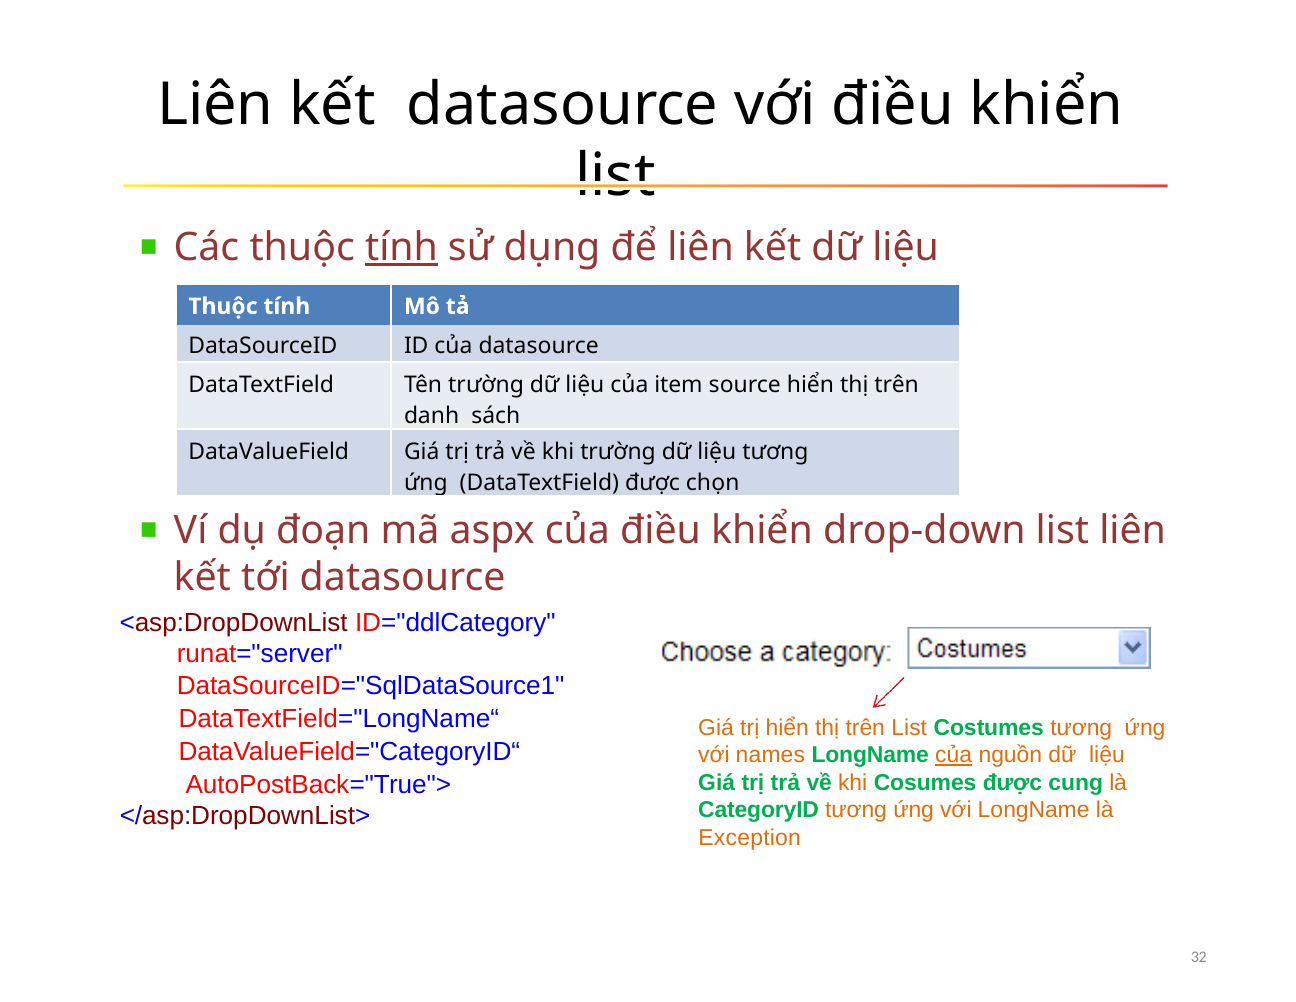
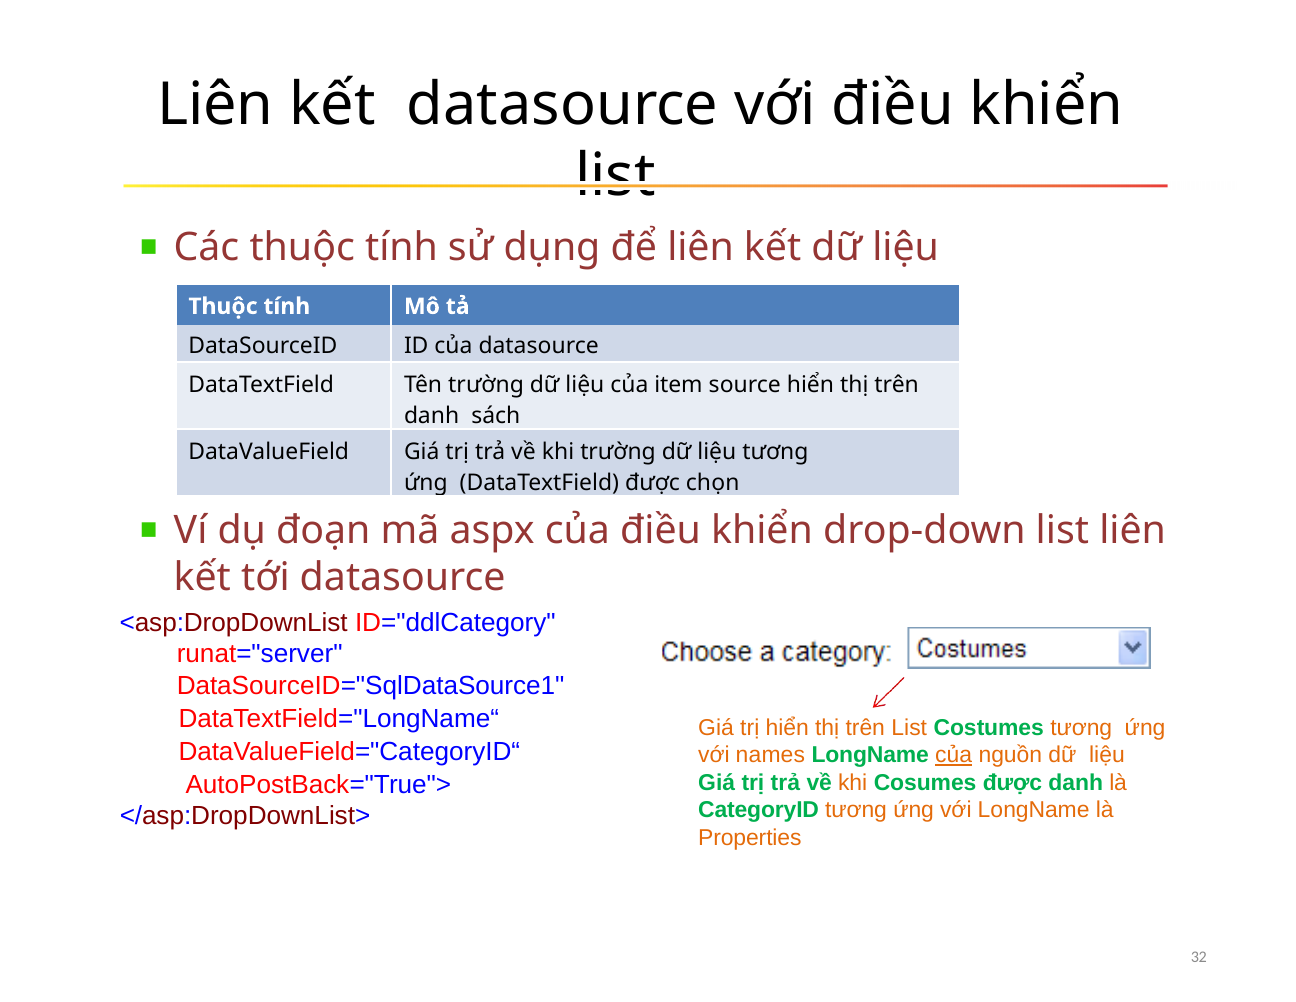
tính underline: present -> none (402, 248)
được cung: cung -> danh (1076, 782)
Exception: Exception -> Properties (750, 837)
